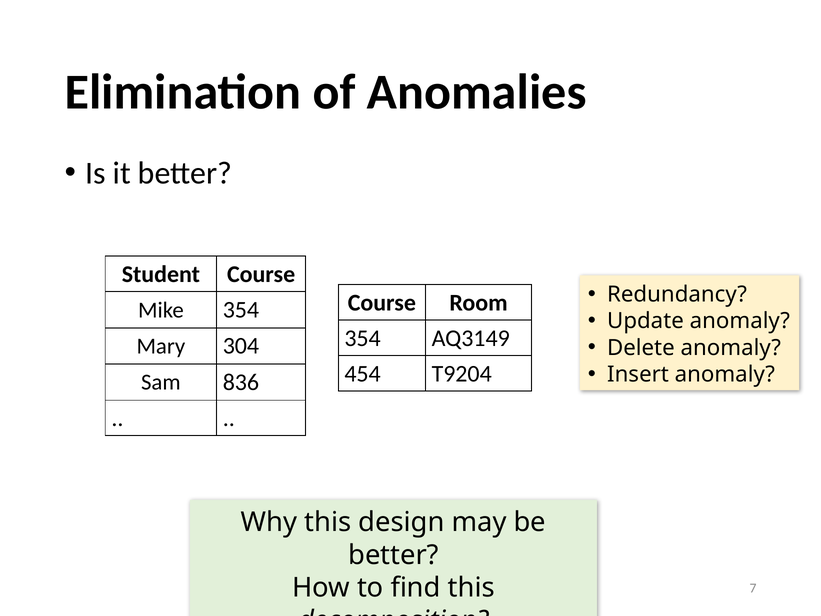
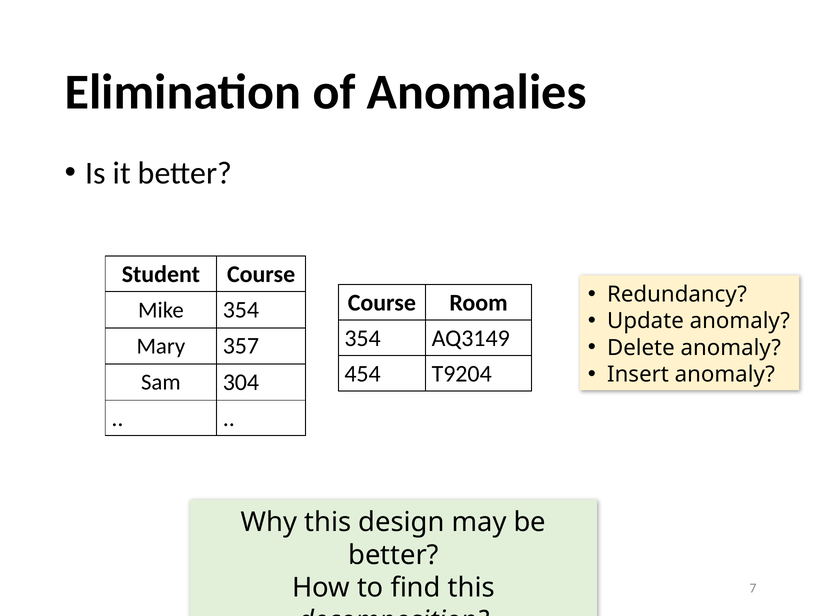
304: 304 -> 357 (241, 346)
836: 836 -> 304 (241, 382)
